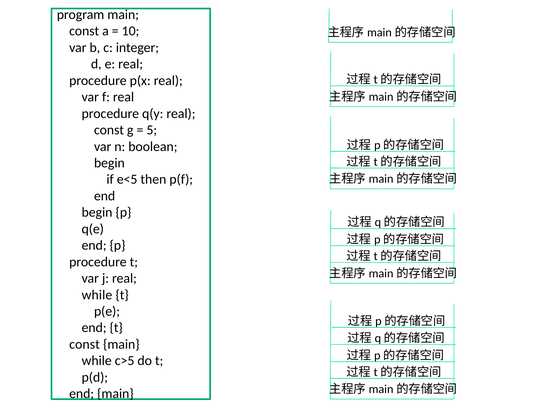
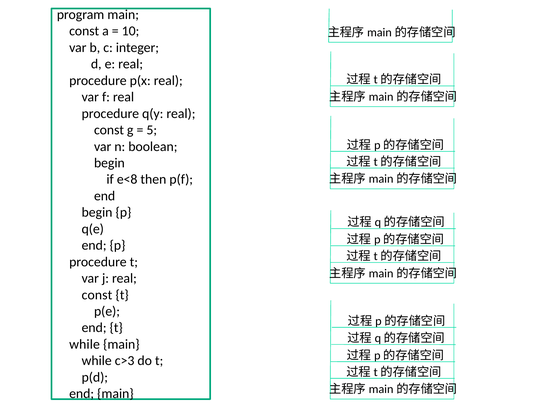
e<5: e<5 -> e<8 (127, 179)
while: while -> const (97, 295)
const: const -> while (85, 344)
c>5: c>5 -> c>3 (125, 361)
